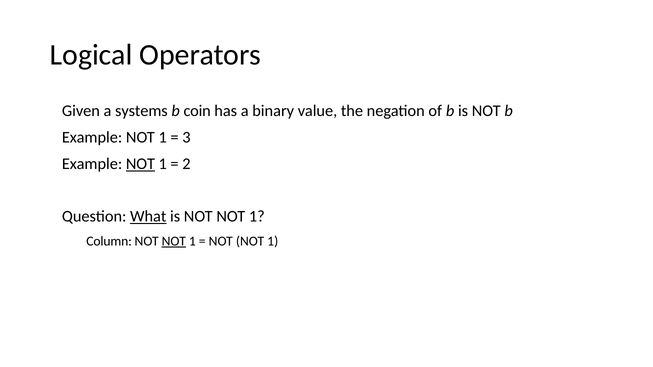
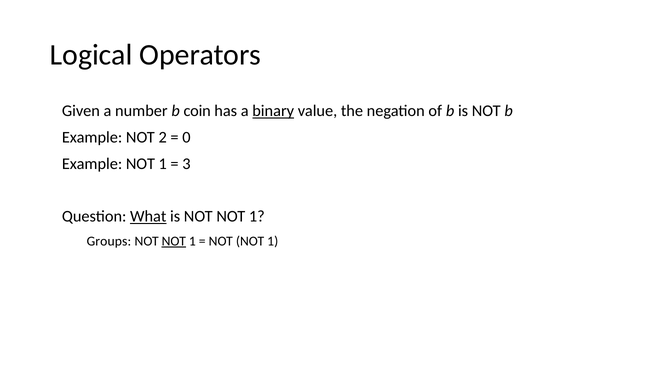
systems: systems -> number (141, 111)
binary underline: none -> present (273, 111)
1: 1 -> 2 (163, 138)
3: 3 -> 0 (186, 138)
NOT underline: present -> none (140, 164)
2: 2 -> 3 (186, 164)
Column: Column -> Groups (109, 241)
